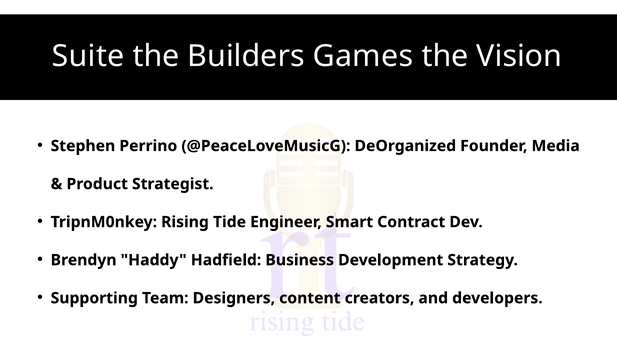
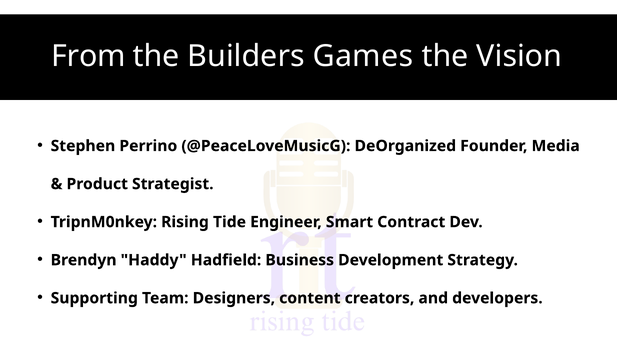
Suite: Suite -> From (88, 56)
